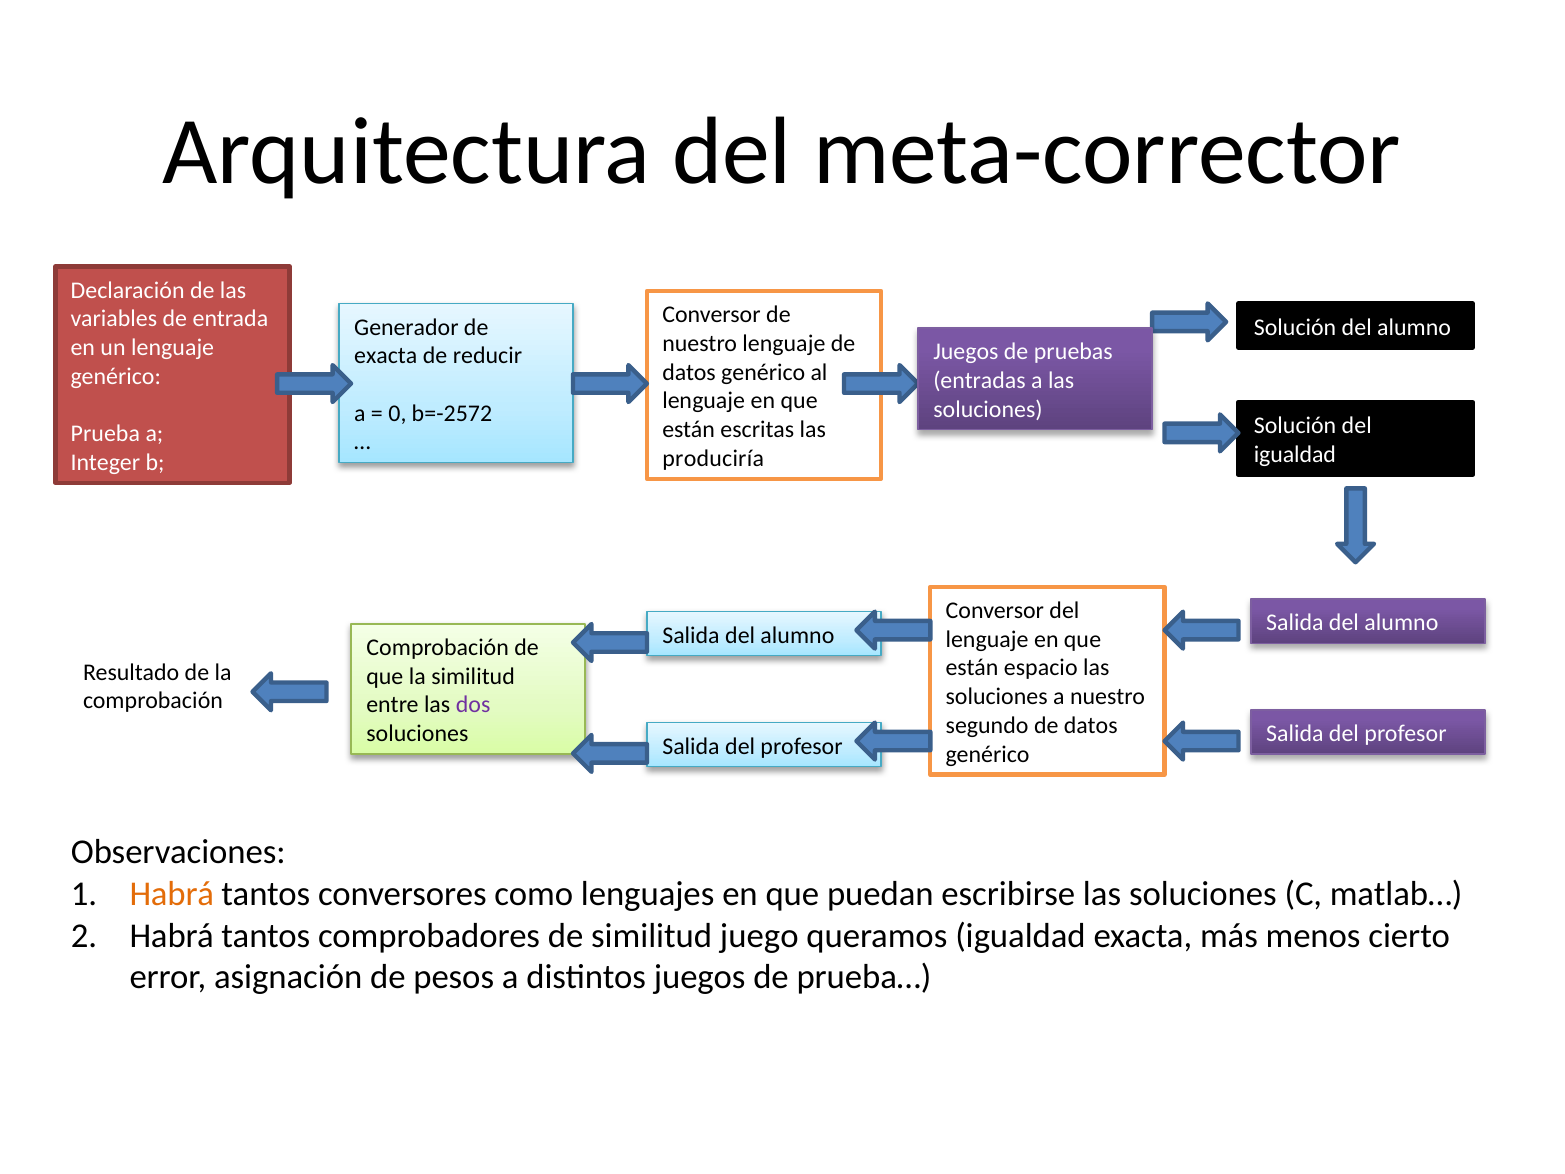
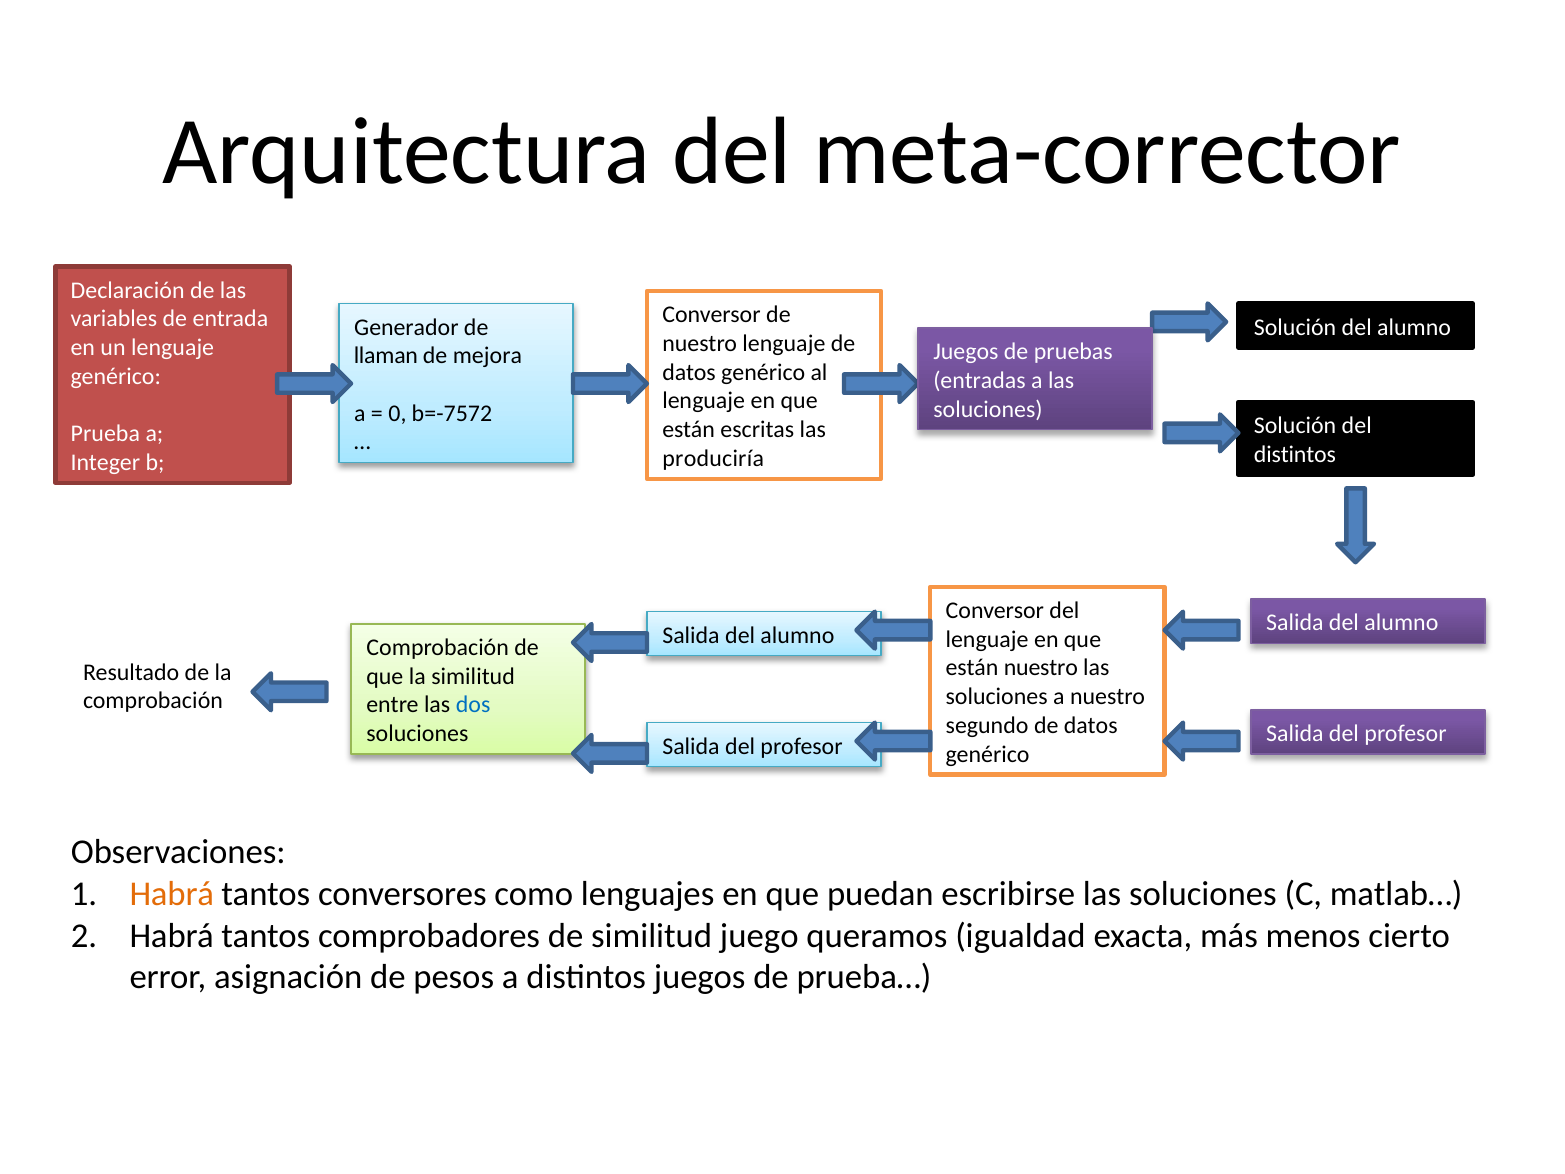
exacta: exacta -> llaman (386, 356)
reducir: reducir -> mejora (487, 356)
b=-2572: b=-2572 -> b=-7572 (452, 413)
igualdad: igualdad -> distintos (1295, 454)
están espacio: espacio -> nuestro (1041, 668)
dos colour: purple -> blue (473, 705)
